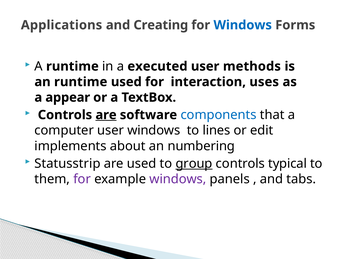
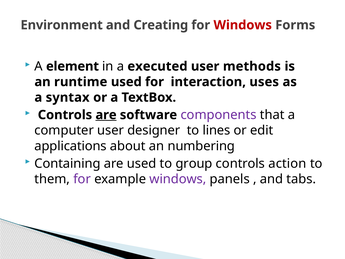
Applications: Applications -> Environment (62, 25)
Windows colour: blue -> red (243, 25)
A runtime: runtime -> element (72, 66)
appear: appear -> syntax (68, 97)
components colour: blue -> purple (219, 115)
user windows: windows -> designer (154, 130)
implements: implements -> applications (71, 146)
Statusstrip: Statusstrip -> Containing (68, 163)
group underline: present -> none (194, 163)
typical: typical -> action (287, 163)
